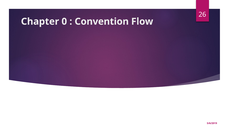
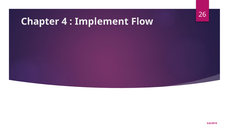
0: 0 -> 4 (64, 21)
Convention: Convention -> Implement (102, 21)
